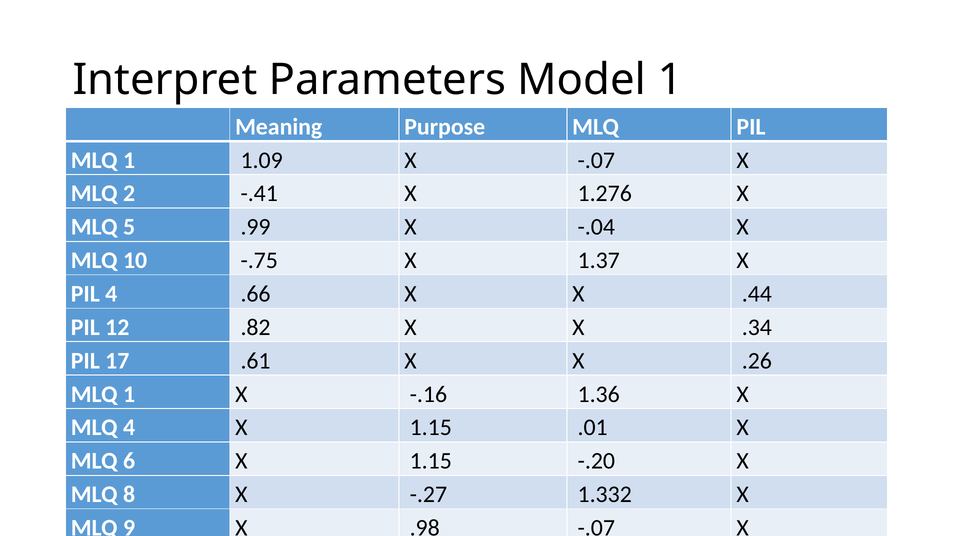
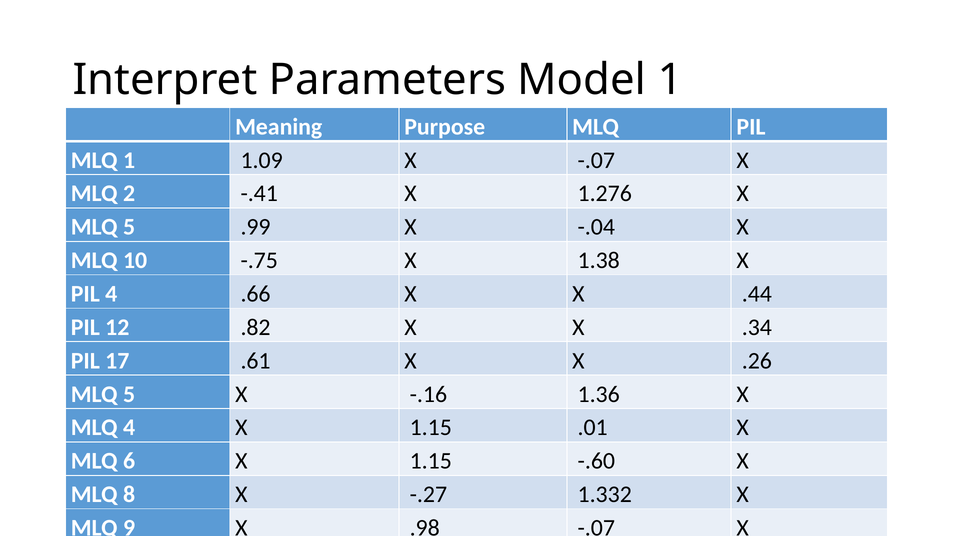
1.37: 1.37 -> 1.38 (599, 260)
1: 1 -> 5 (129, 394)
-.20: -.20 -> -.60 (596, 461)
